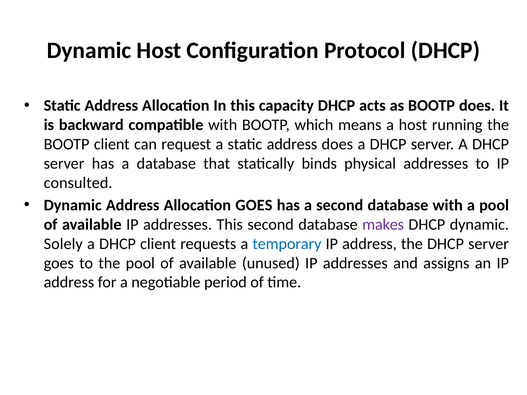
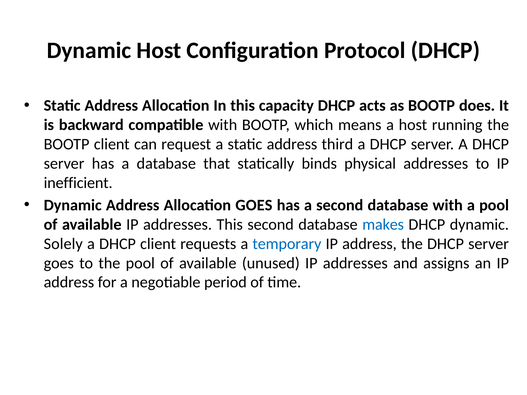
address does: does -> third (337, 144)
consulted: consulted -> inefficient (78, 183)
makes colour: purple -> blue (383, 225)
